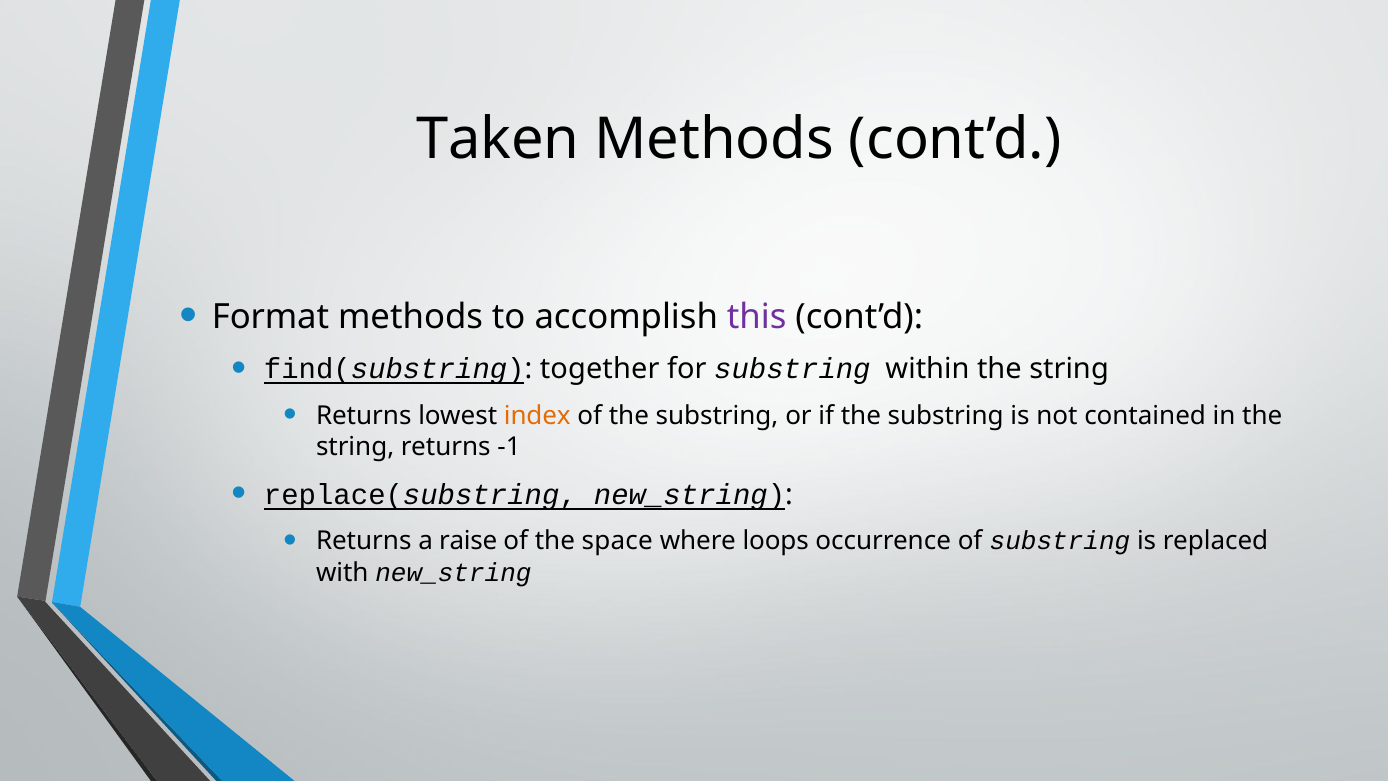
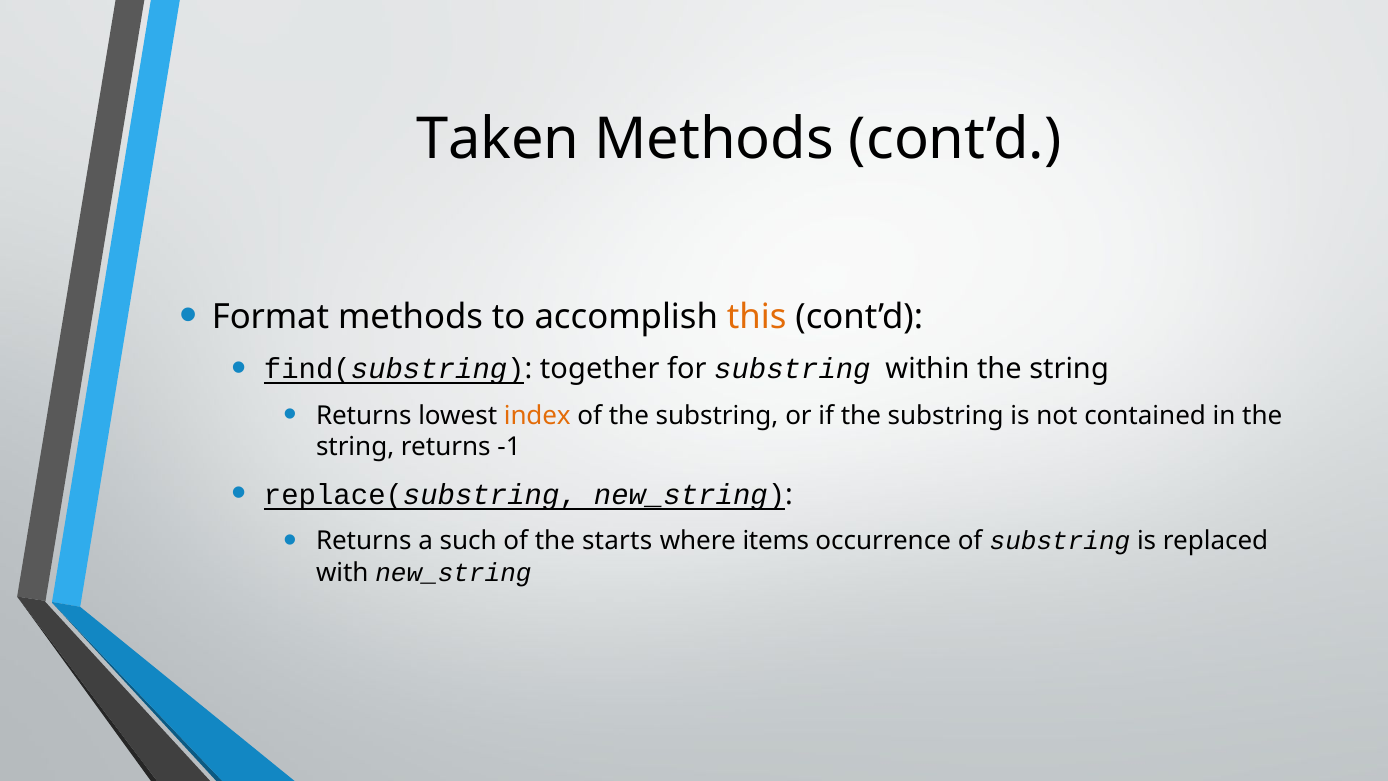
this colour: purple -> orange (757, 317)
raise: raise -> such (468, 541)
space: space -> starts (617, 541)
loops: loops -> items (776, 541)
